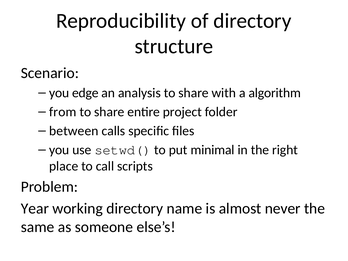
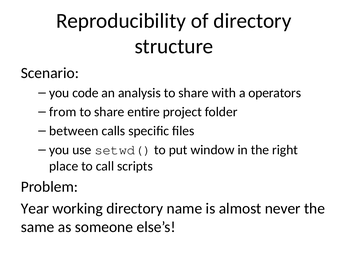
edge: edge -> code (85, 93)
algorithm: algorithm -> operators (275, 93)
minimal: minimal -> window (213, 150)
